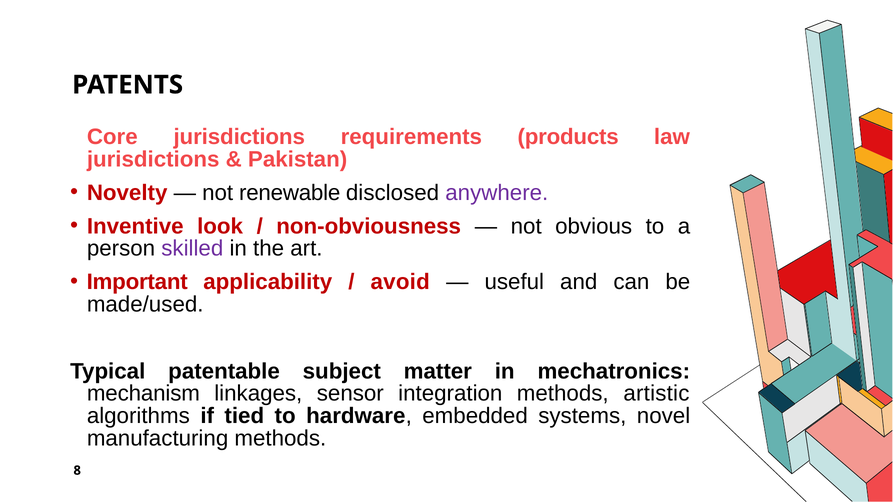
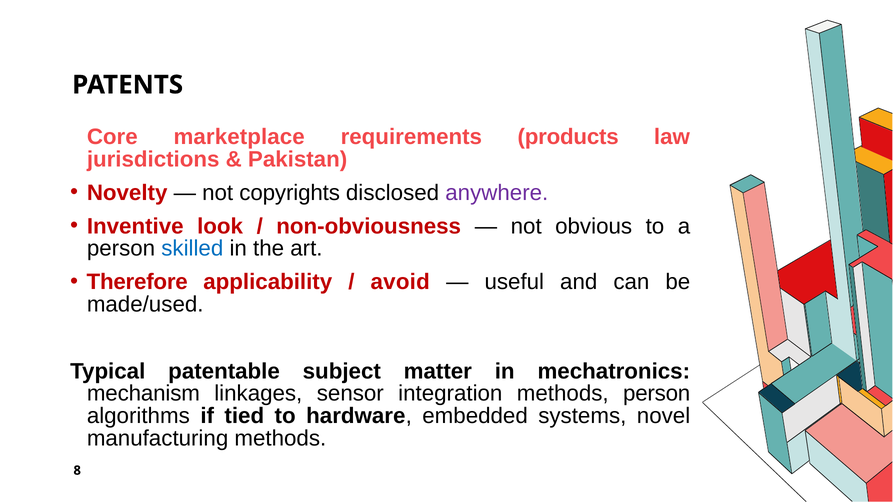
Core jurisdictions: jurisdictions -> marketplace (239, 137)
renewable: renewable -> copyrights (290, 193)
skilled colour: purple -> blue (192, 249)
Important: Important -> Therefore (137, 282)
methods artistic: artistic -> person (657, 394)
